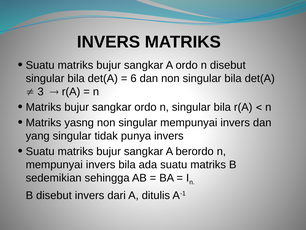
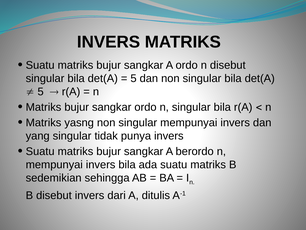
6: 6 -> 5 (134, 78)
3: 3 -> 5 (41, 92)
